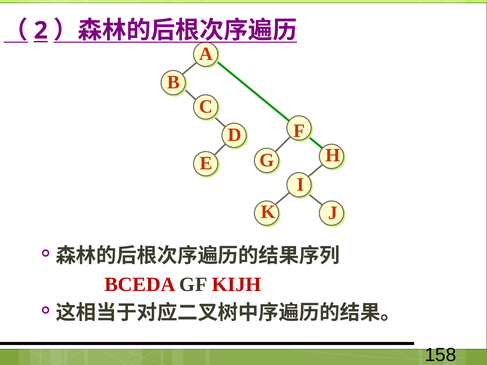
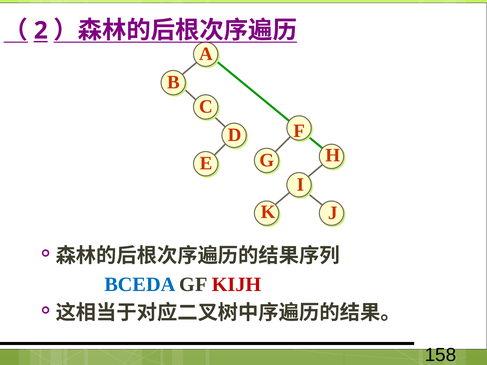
BCEDA colour: red -> blue (140, 285)
